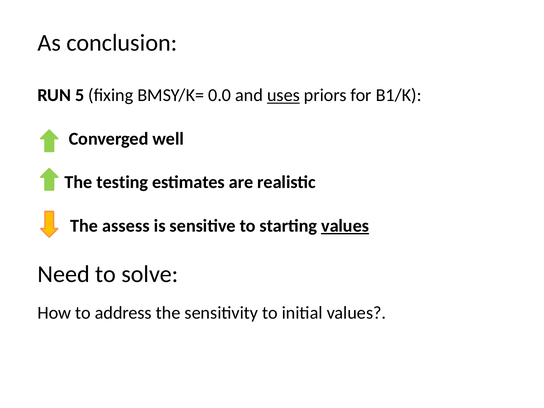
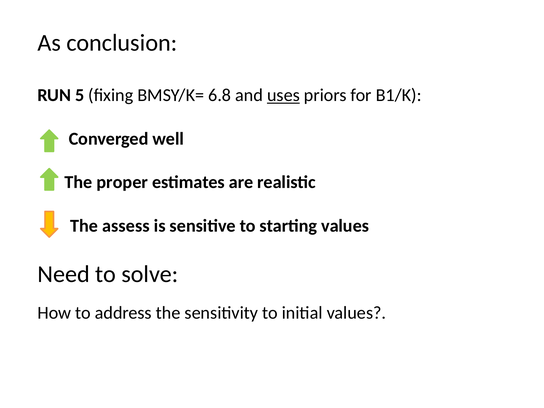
0.0: 0.0 -> 6.8 (220, 95)
testing: testing -> proper (122, 182)
values underline: present -> none (345, 226)
